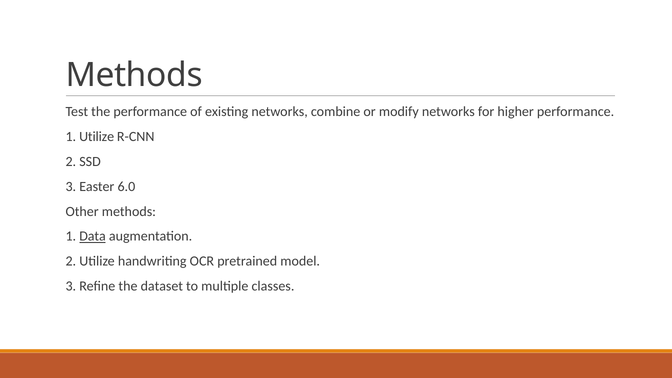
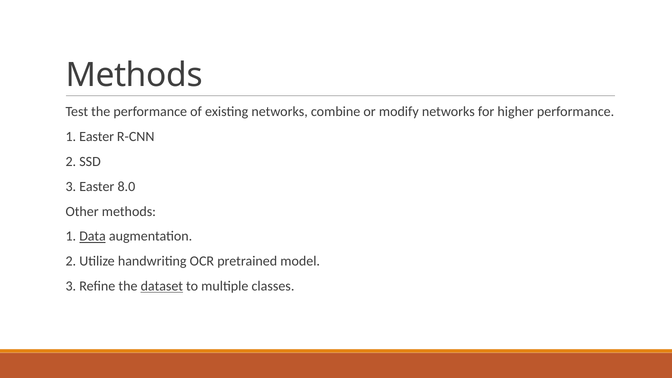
1 Utilize: Utilize -> Easter (97, 137)
6.0: 6.0 -> 8.0 (126, 186)
dataset underline: none -> present (162, 286)
